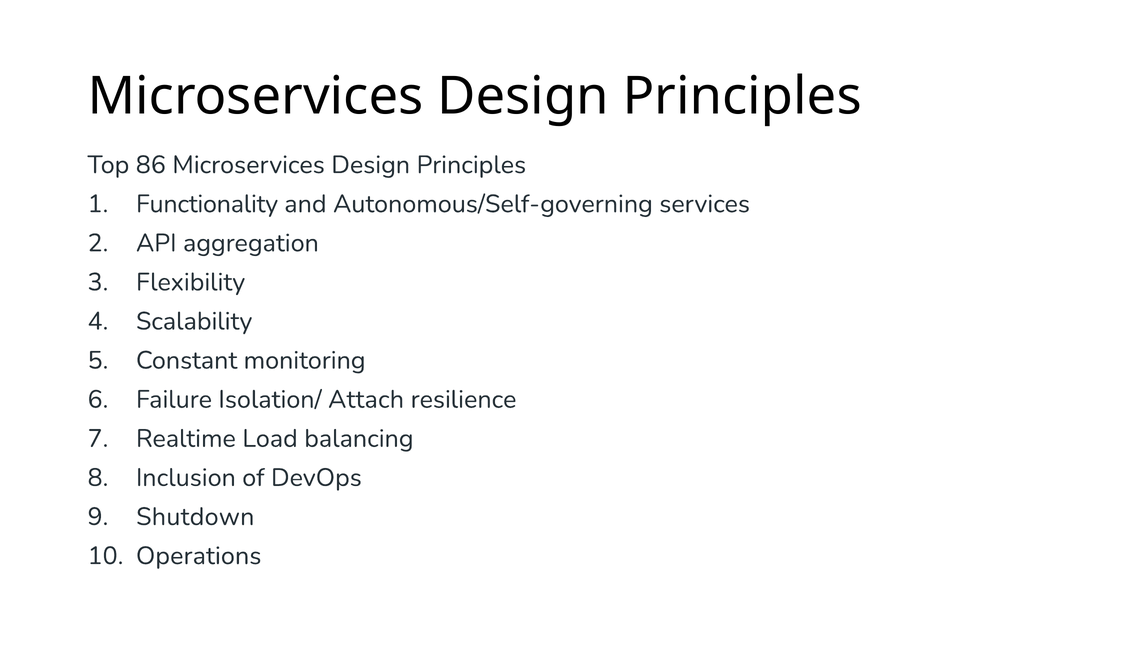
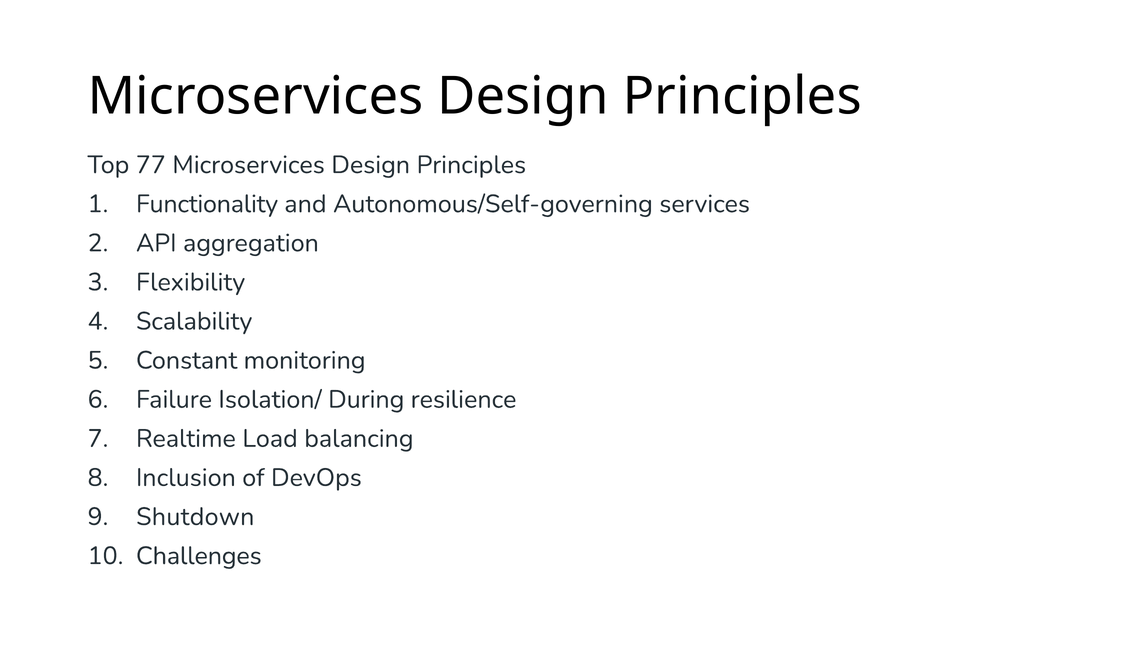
86: 86 -> 77 (151, 165)
Attach: Attach -> During (366, 399)
Operations: Operations -> Challenges (199, 556)
